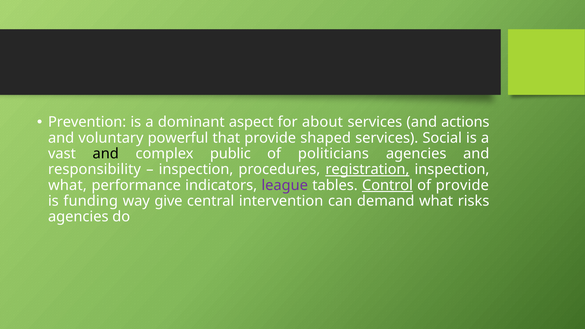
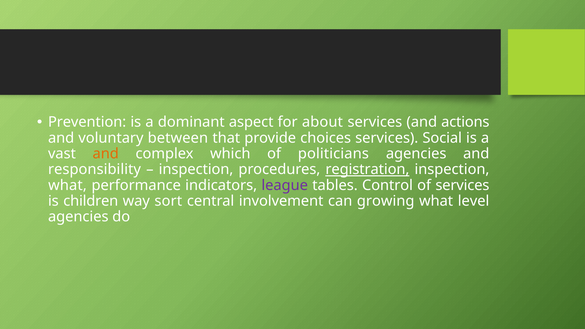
powerful: powerful -> between (178, 138)
shaped: shaped -> choices (326, 138)
and colour: black -> orange (106, 154)
public: public -> which (230, 154)
Control underline: present -> none (387, 185)
of provide: provide -> services (462, 185)
funding: funding -> children (91, 201)
give: give -> sort (168, 201)
intervention: intervention -> involvement (281, 201)
demand: demand -> growing (386, 201)
risks: risks -> level (474, 201)
